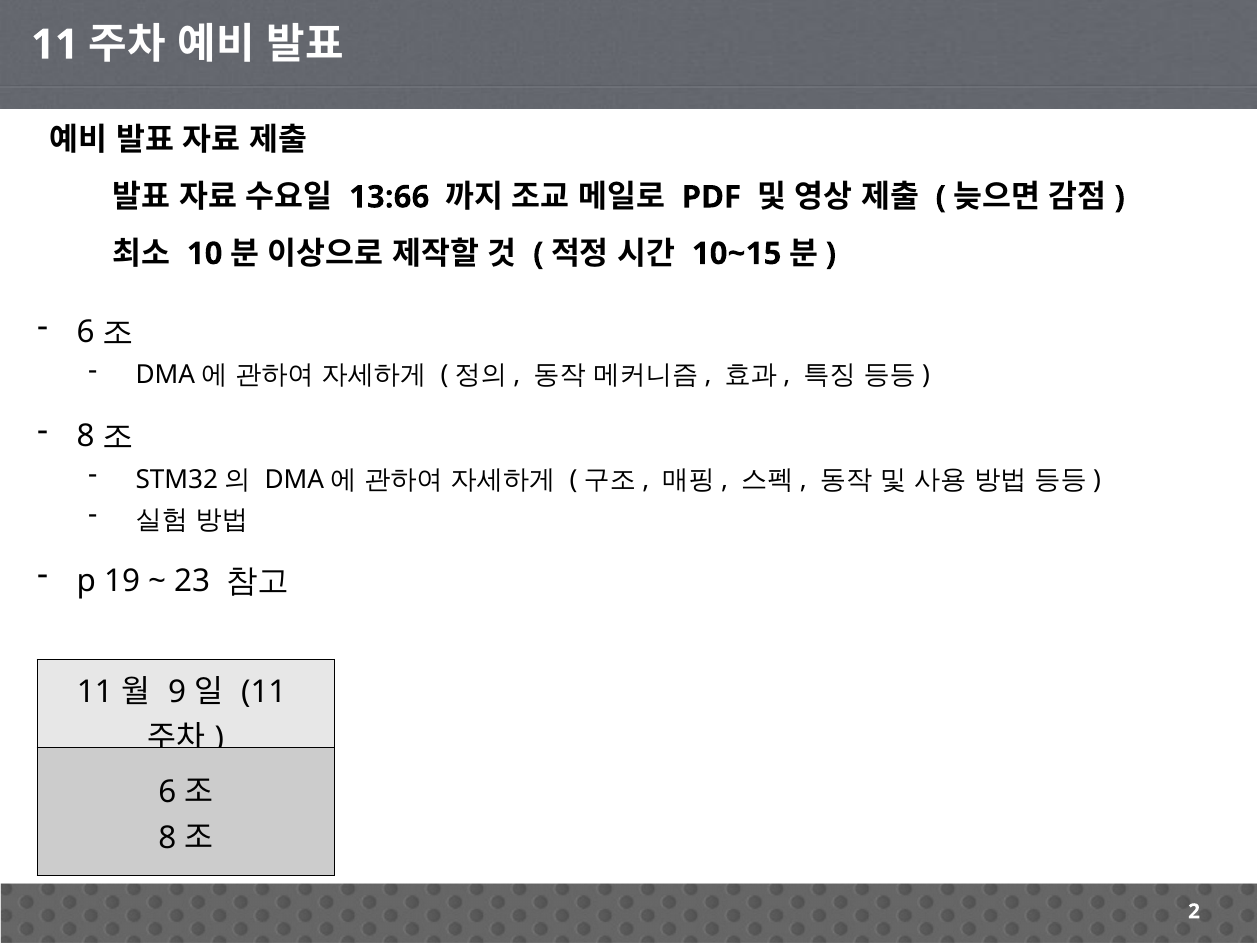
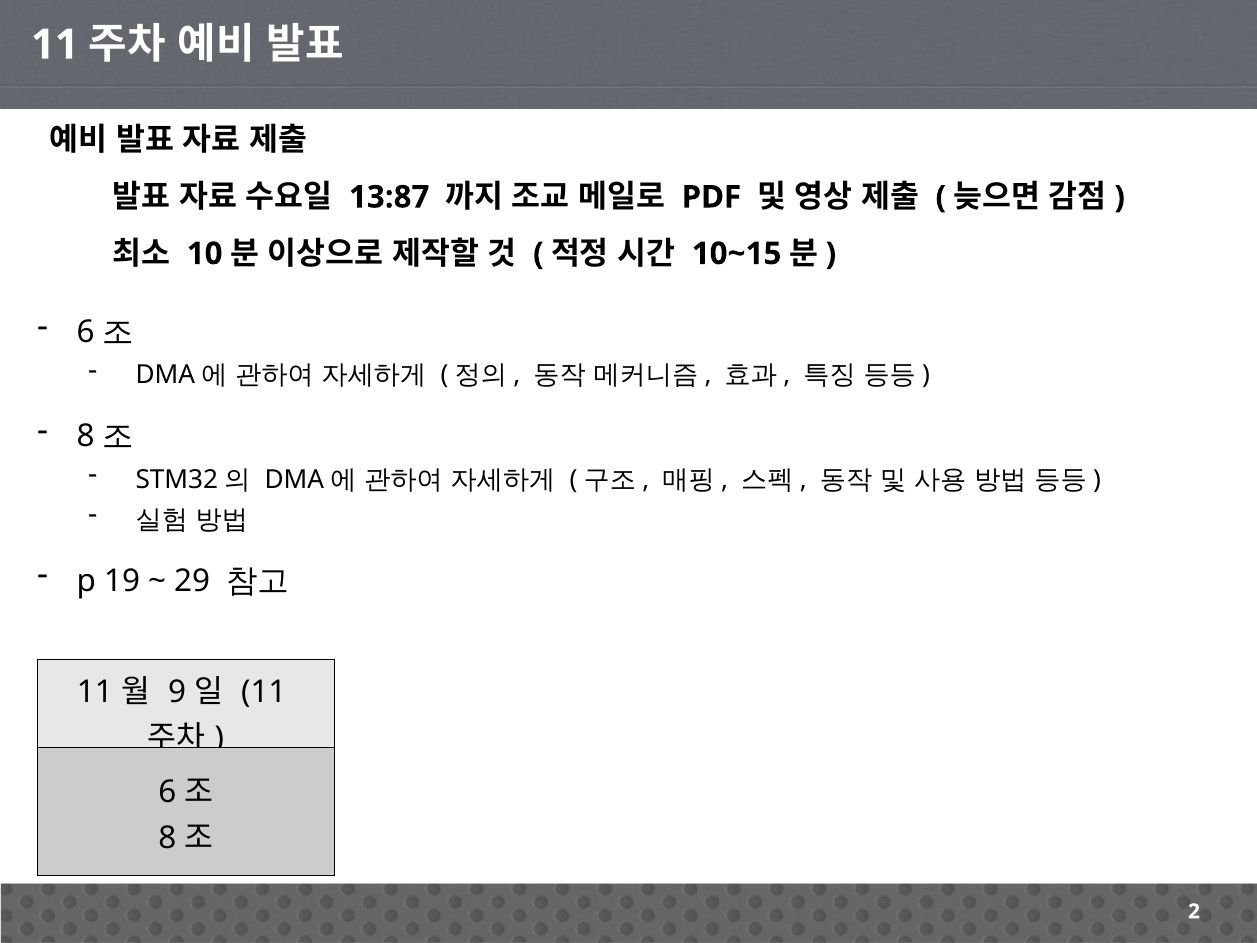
13:66: 13:66 -> 13:87 (389, 197)
23: 23 -> 29 (192, 581)
